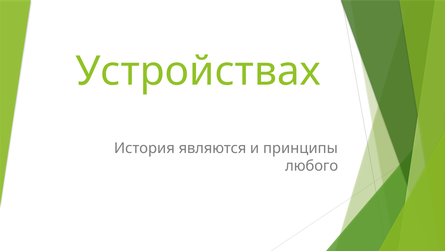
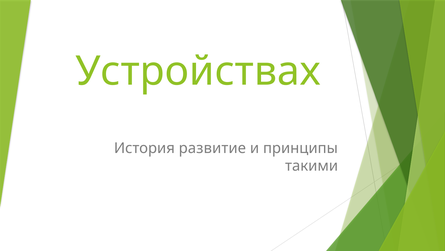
являются: являются -> развитие (212, 148)
любого: любого -> такими (312, 166)
